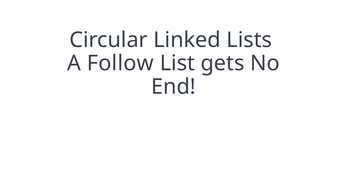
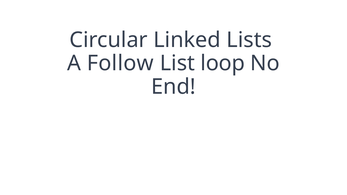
gets: gets -> loop (223, 63)
